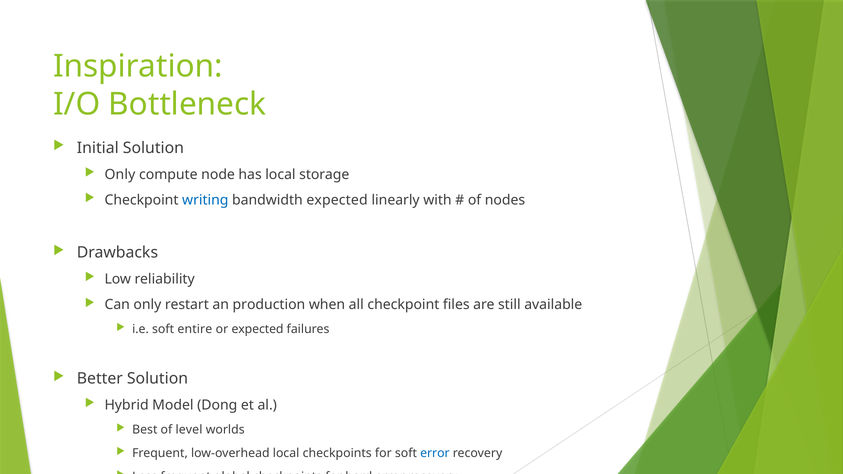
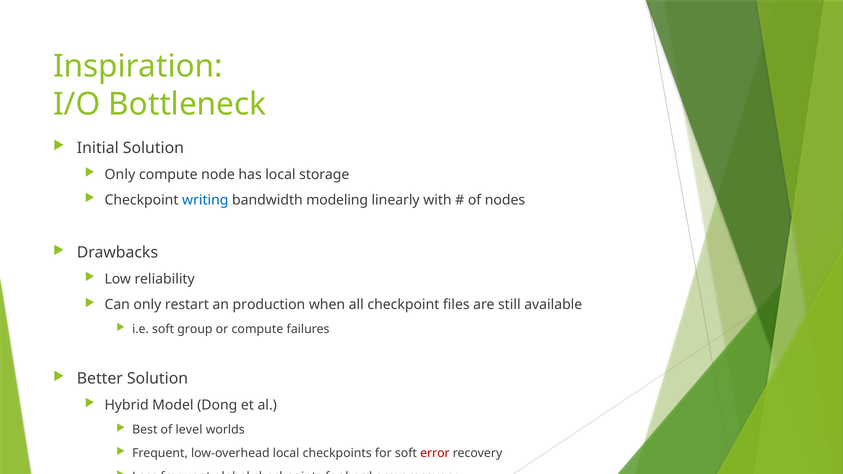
bandwidth expected: expected -> modeling (337, 200)
entire: entire -> group (195, 329)
or expected: expected -> compute (257, 329)
error colour: blue -> red (435, 453)
